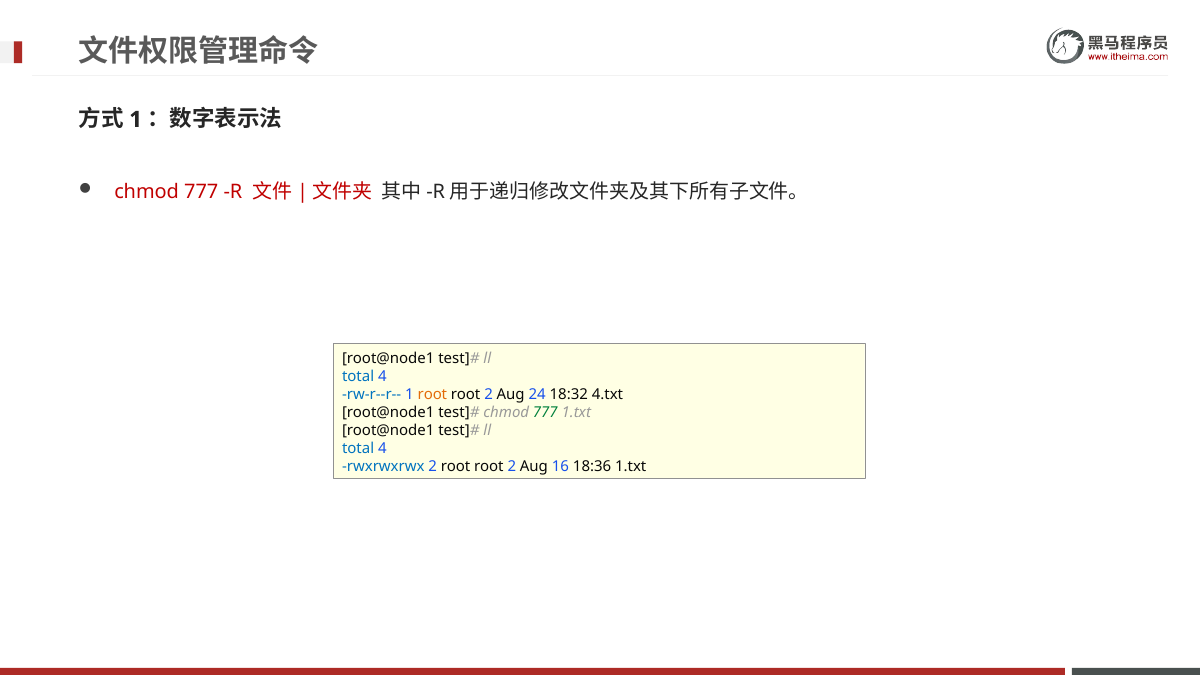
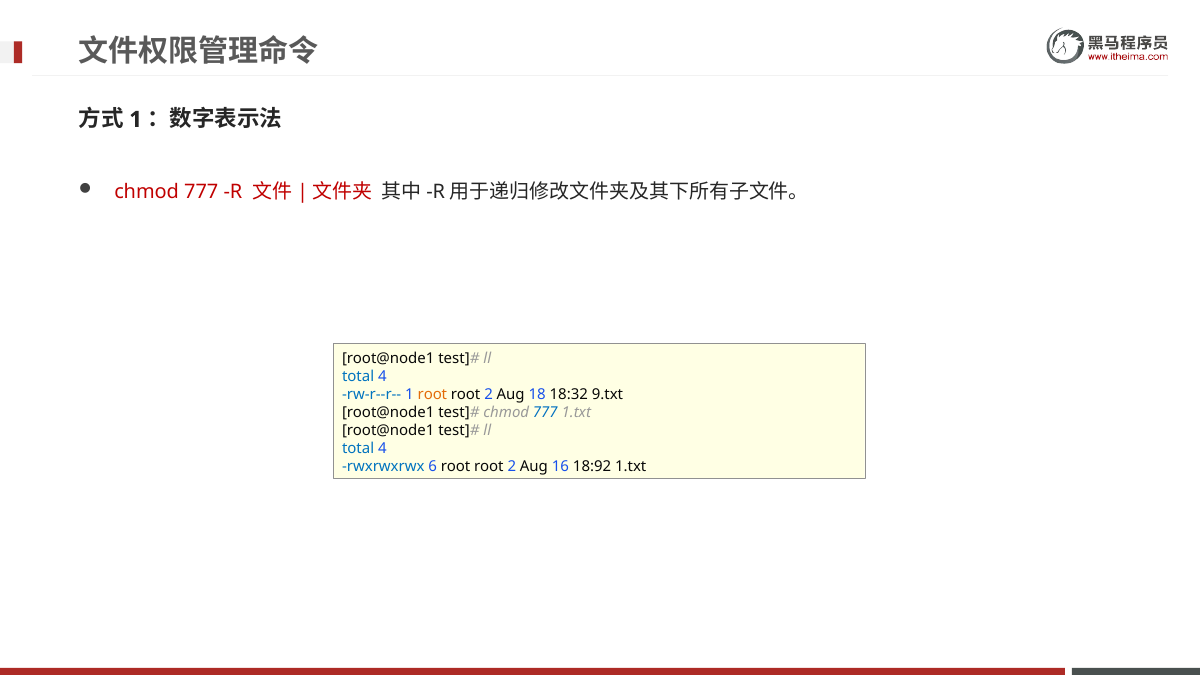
24: 24 -> 18 (537, 394)
4.txt: 4.txt -> 9.txt (607, 394)
777 colour: green -> blue (545, 412)
rwxrwxrwx 2: 2 -> 6 (433, 466)
18:36: 18:36 -> 18:92 (592, 466)
